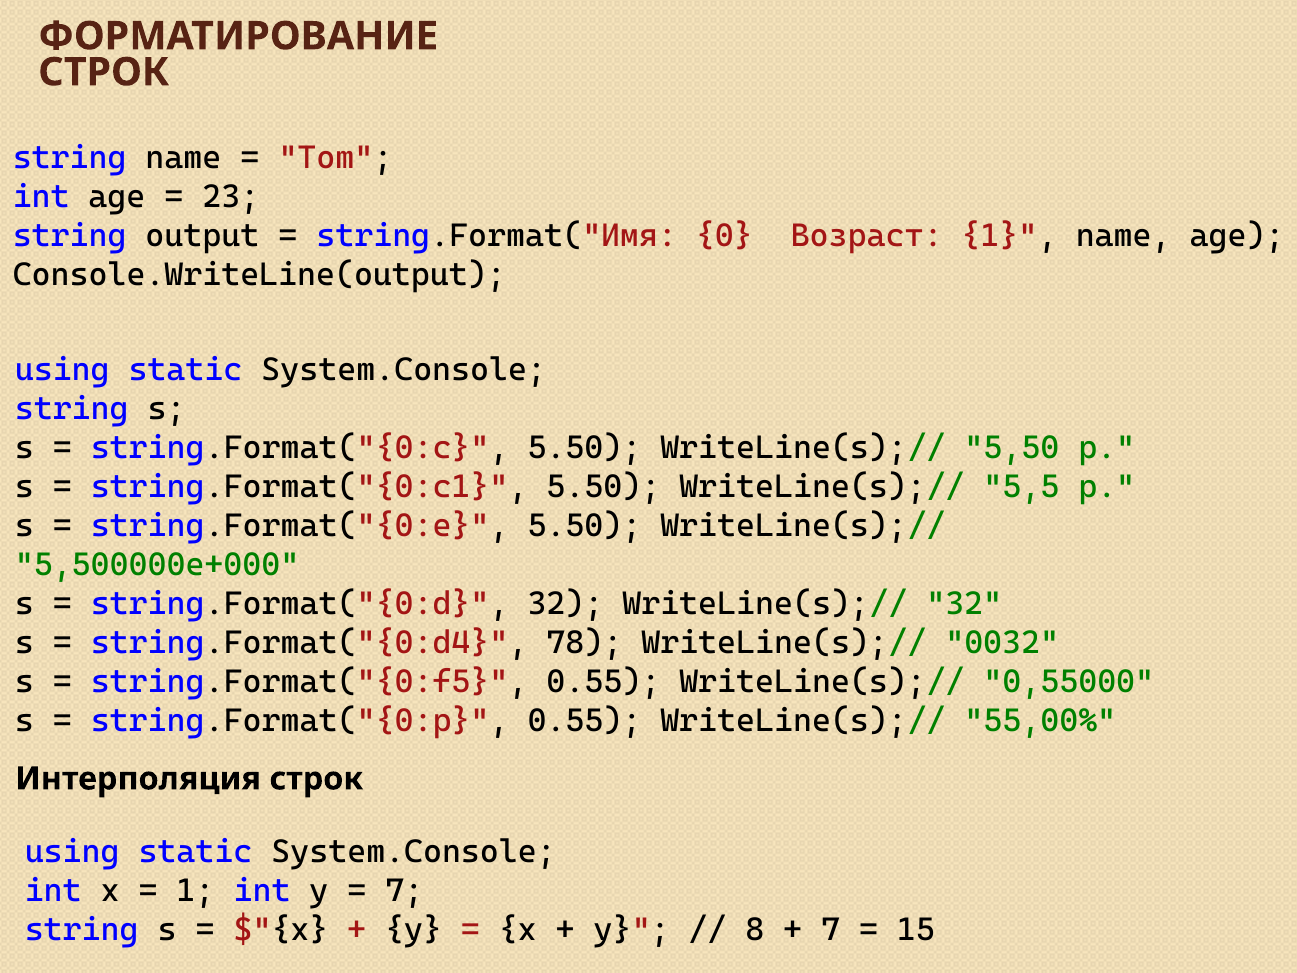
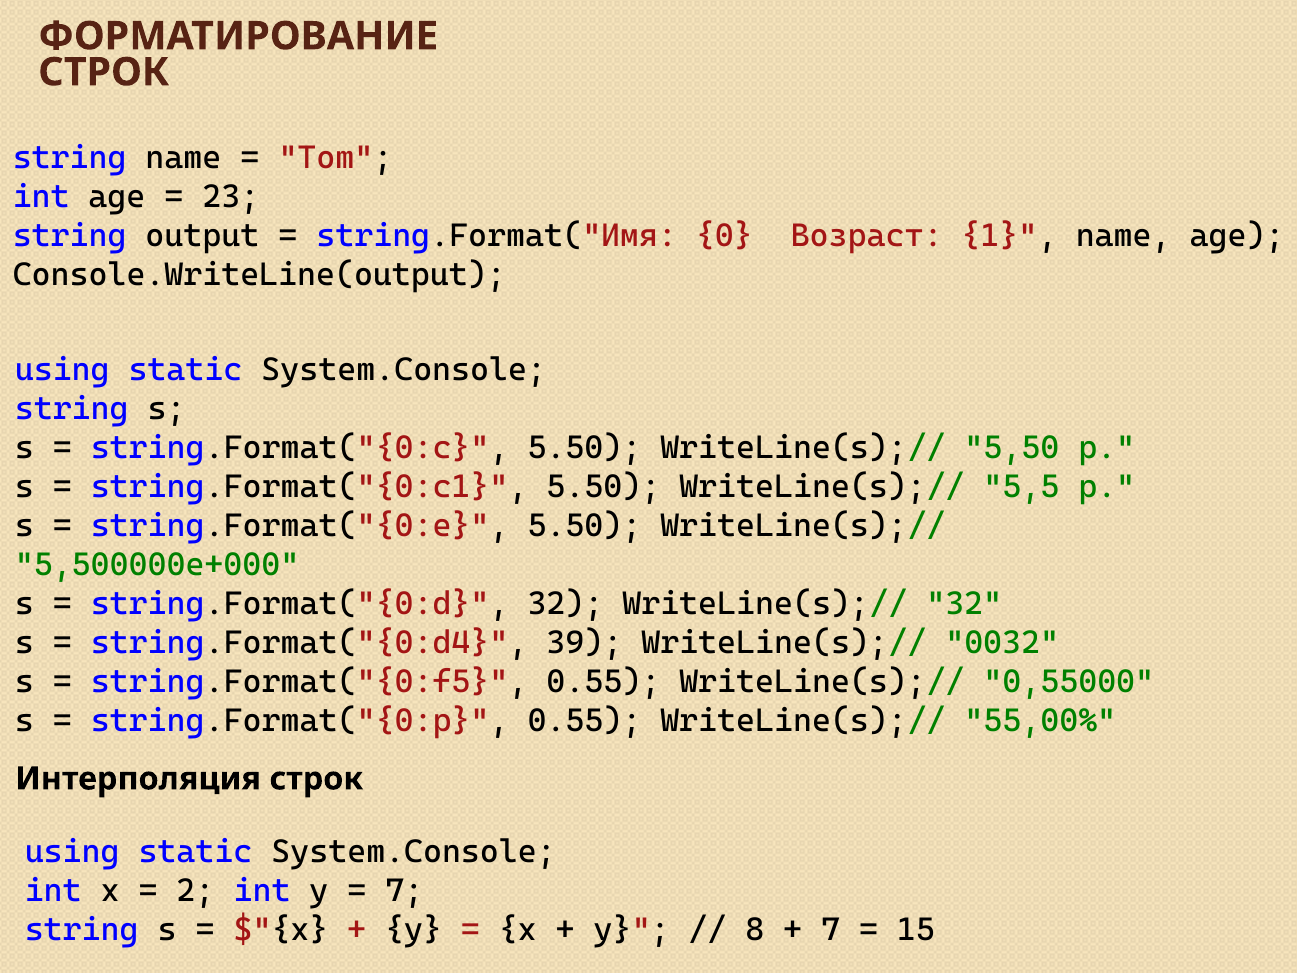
78: 78 -> 39 (584, 642)
1: 1 -> 2 (195, 890)
